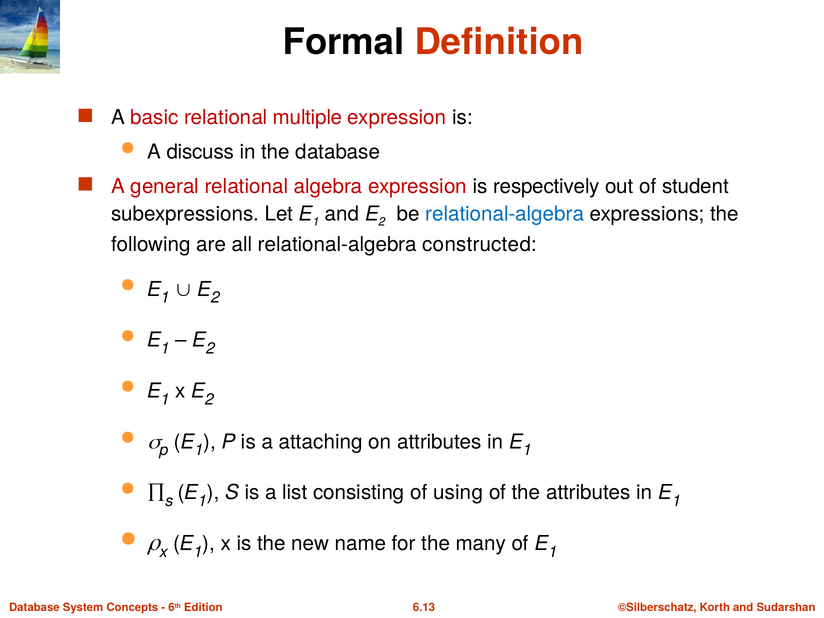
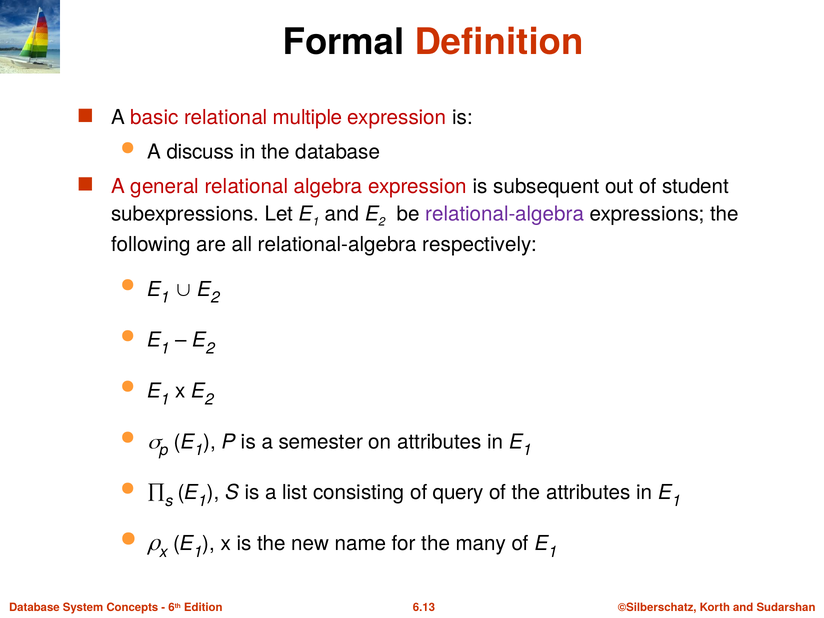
respectively: respectively -> subsequent (546, 186)
relational-algebra colour: blue -> purple (505, 214)
constructed: constructed -> respectively (480, 244)
attaching: attaching -> semester (321, 442)
using: using -> query (458, 493)
